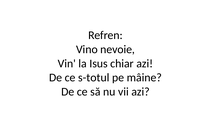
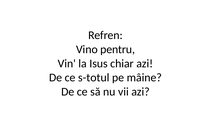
nevoie: nevoie -> pentru (118, 49)
